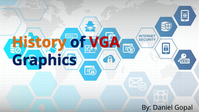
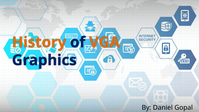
VGA colour: red -> orange (104, 42)
